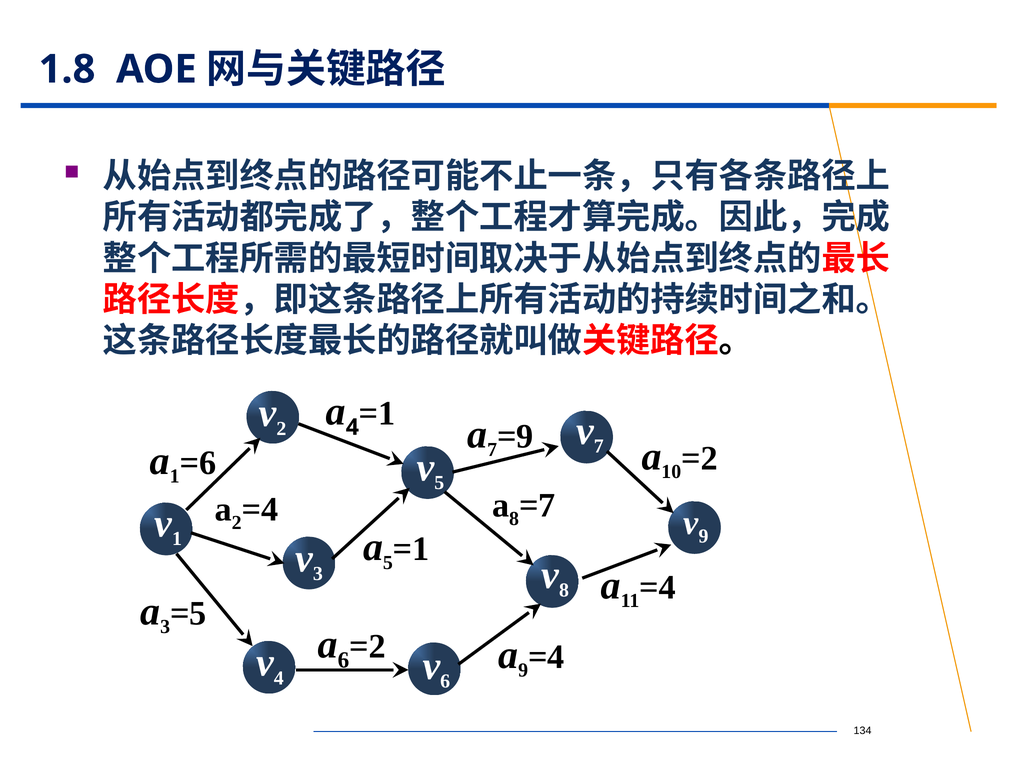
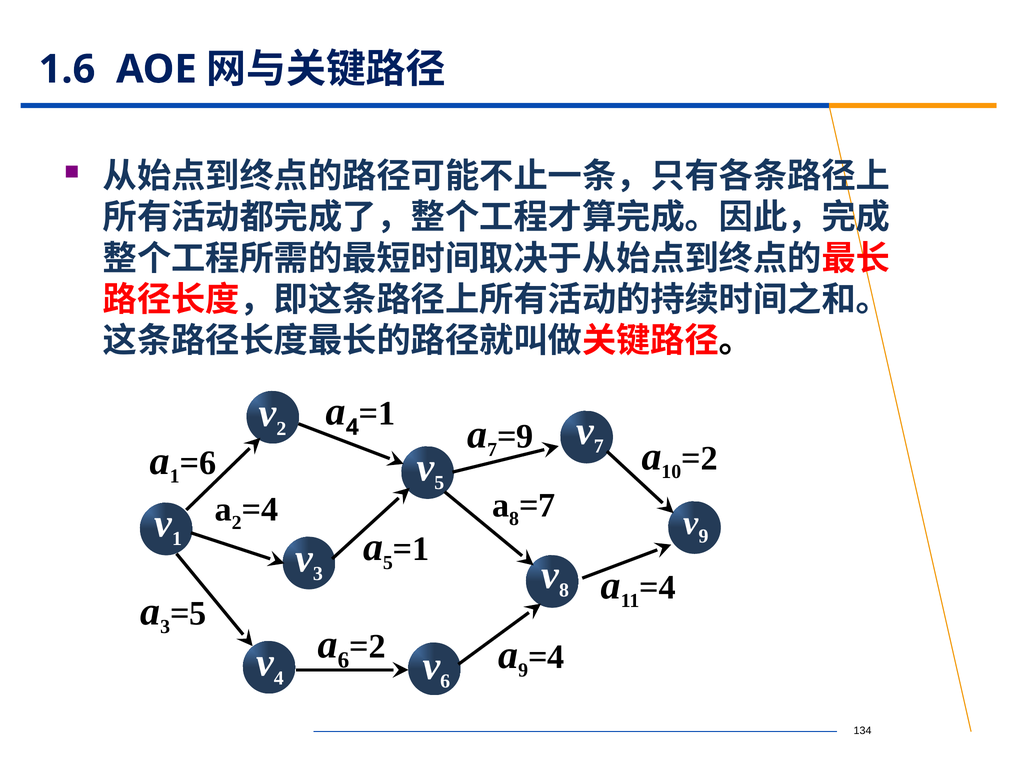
1.8: 1.8 -> 1.6 (67, 69)
